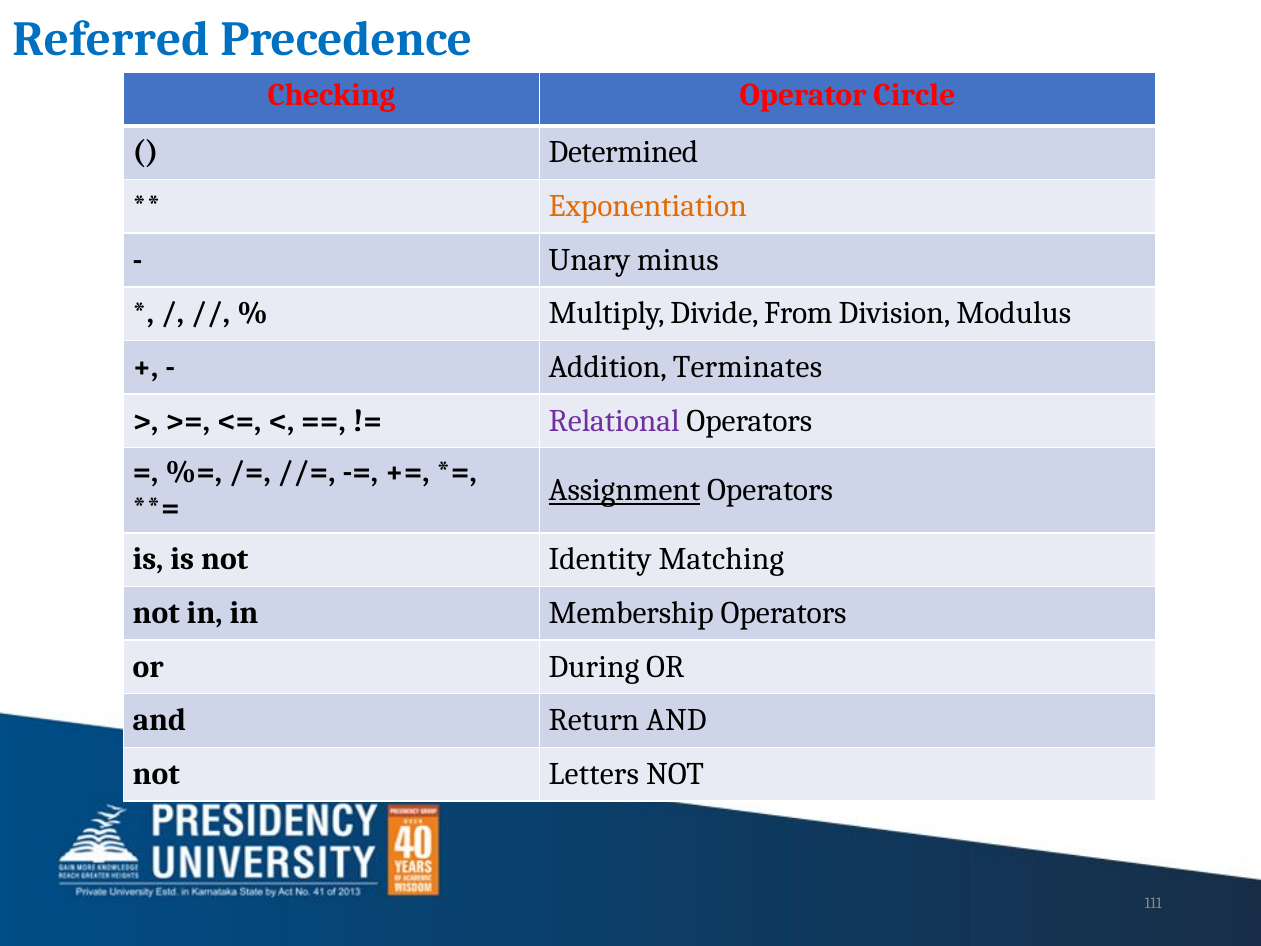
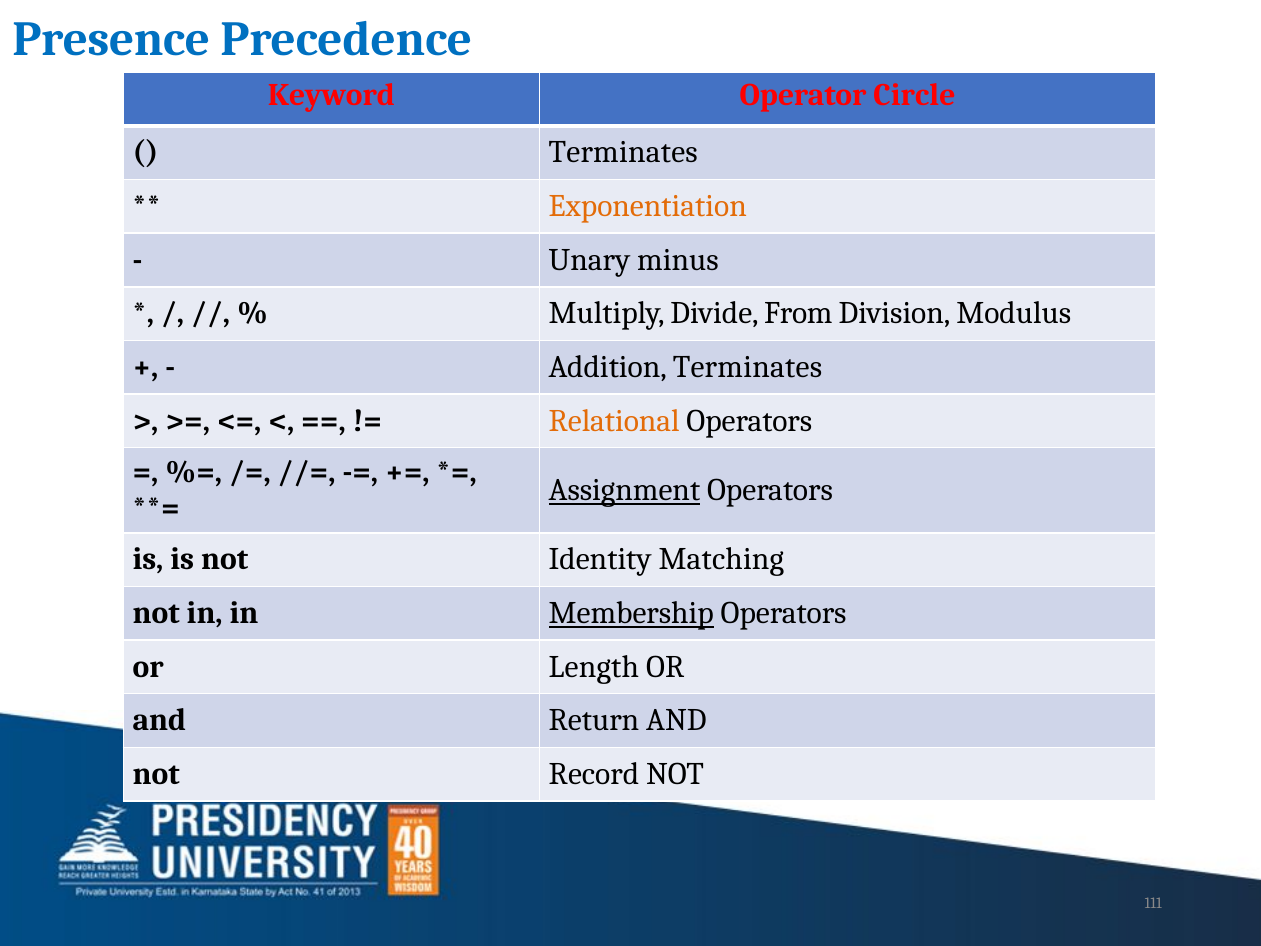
Referred: Referred -> Presence (111, 39)
Checking: Checking -> Keyword (331, 95)
Determined: Determined -> Terminates (623, 152)
Relational colour: purple -> orange (614, 421)
Membership underline: none -> present (631, 613)
During: During -> Length (594, 667)
Letters: Letters -> Record (594, 774)
